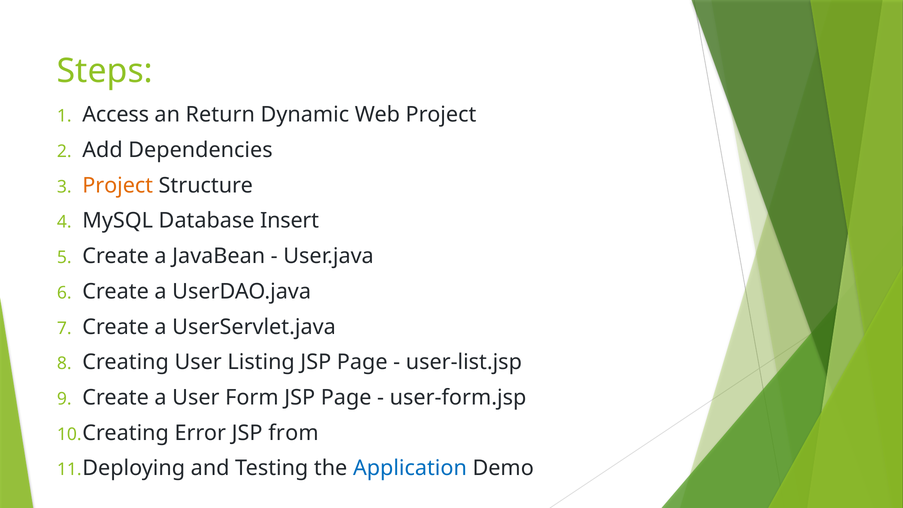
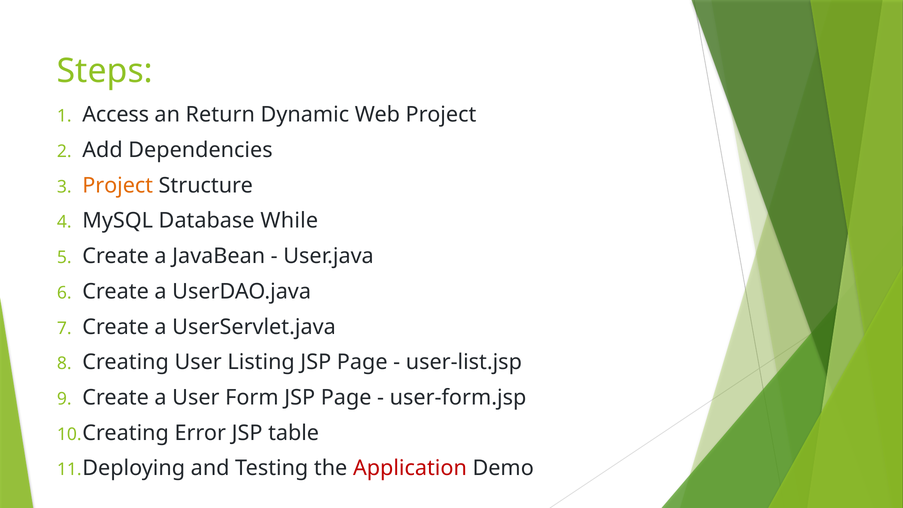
Insert: Insert -> While (289, 221)
from: from -> table (294, 433)
Application colour: blue -> red (410, 468)
